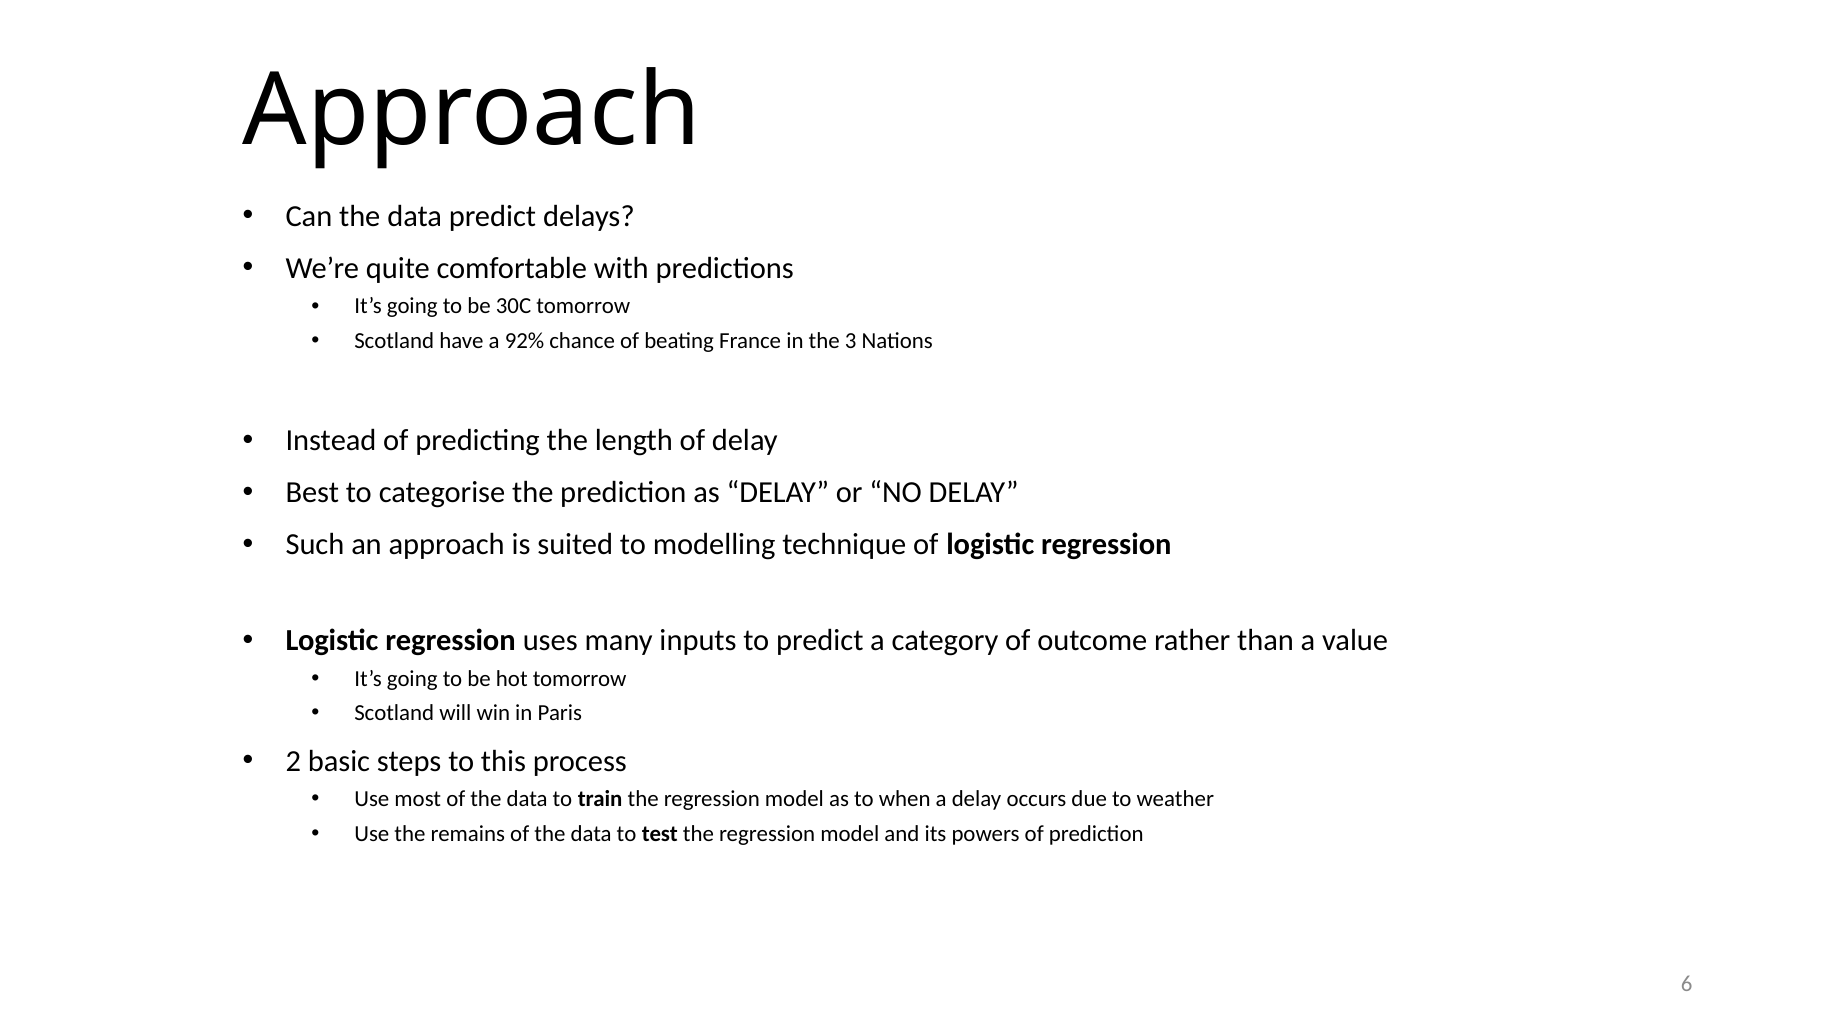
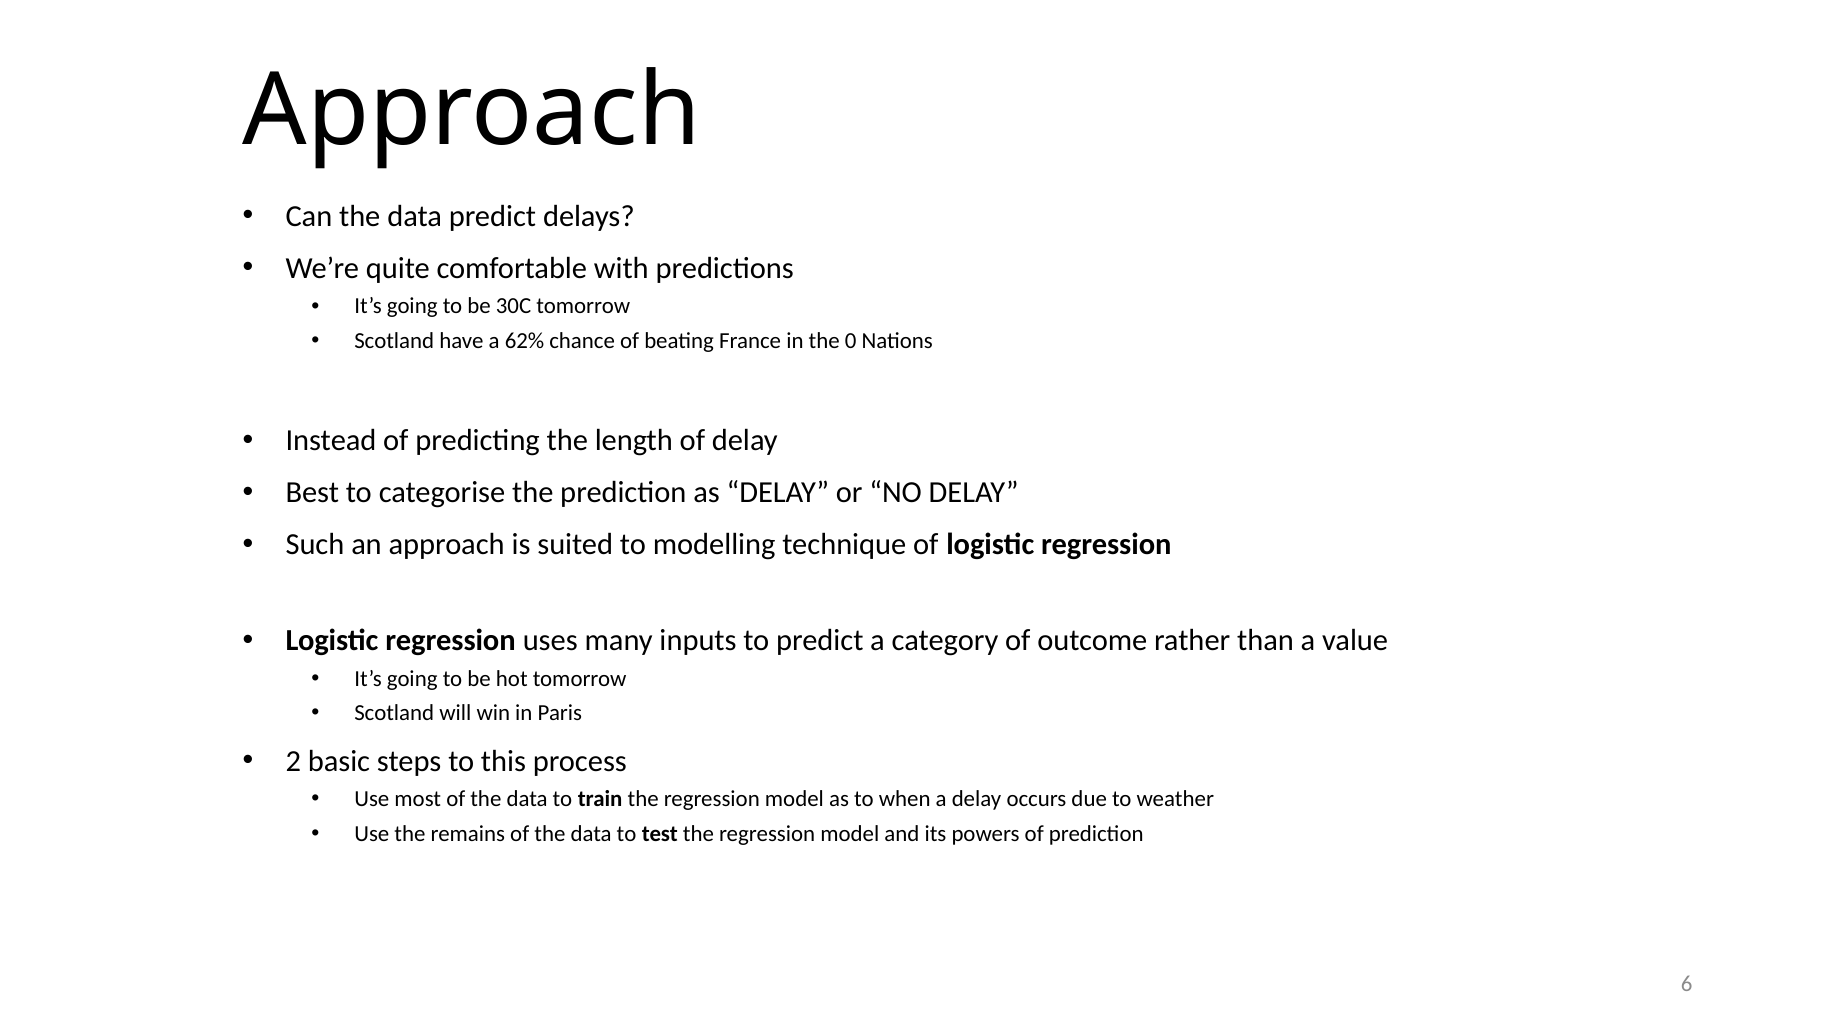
92%: 92% -> 62% (524, 340)
3: 3 -> 0 (851, 340)
